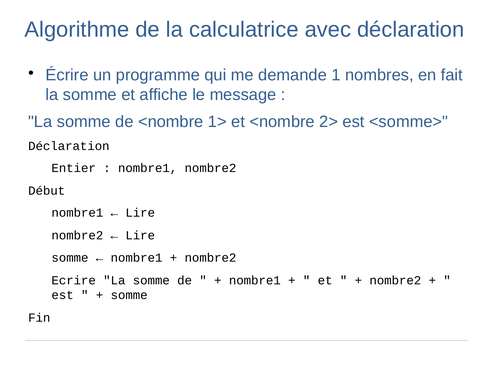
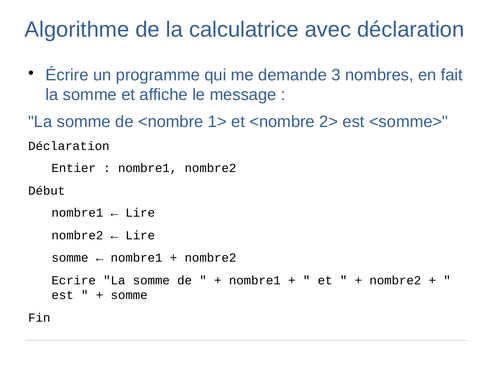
1: 1 -> 3 (336, 75)
